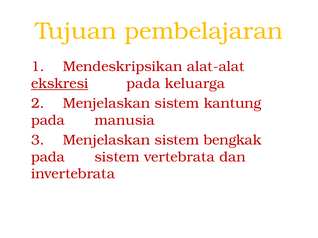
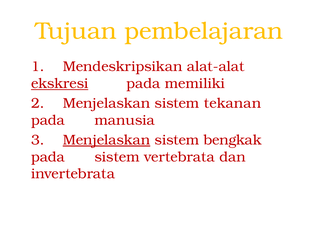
keluarga: keluarga -> memiliki (195, 84)
kantung: kantung -> tekanan (232, 103)
Menjelaskan underline: none -> present (107, 140)
